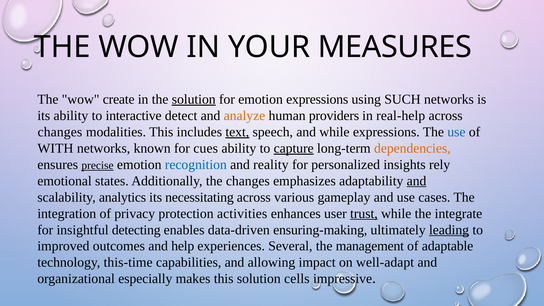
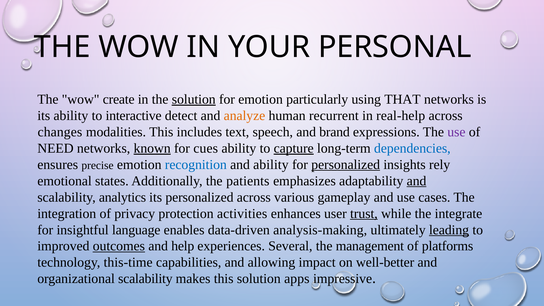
MEASURES: MEASURES -> PERSONAL (395, 47)
emotion expressions: expressions -> particularly (317, 99)
SUCH: SUCH -> THAT (402, 99)
providers: providers -> recurrent (334, 116)
text underline: present -> none (237, 132)
and while: while -> brand (335, 132)
use colour: blue -> purple (456, 132)
WITH: WITH -> NEED (55, 148)
known underline: none -> present (152, 148)
dependencies colour: orange -> blue (412, 148)
precise underline: present -> none (98, 165)
and reality: reality -> ability (271, 165)
personalized underline: none -> present (346, 165)
the changes: changes -> patients (248, 181)
its necessitating: necessitating -> personalized (199, 197)
detecting: detecting -> language (136, 230)
ensuring-making: ensuring-making -> analysis-making (320, 230)
outcomes underline: none -> present (119, 246)
adaptable: adaptable -> platforms (448, 246)
well-adapt: well-adapt -> well-better (385, 262)
organizational especially: especially -> scalability (145, 279)
cells: cells -> apps (297, 279)
